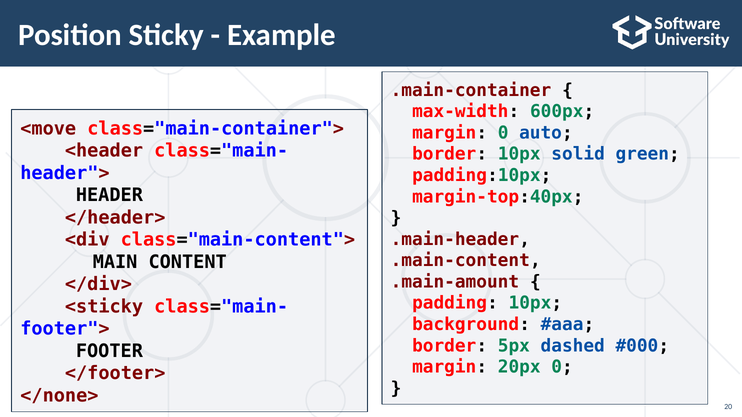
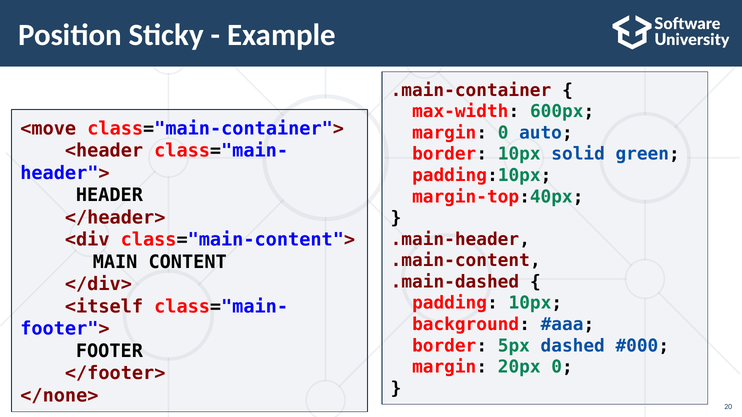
.main-amount: .main-amount -> .main-dashed (455, 282)
<sticky: <sticky -> <itself (104, 307)
